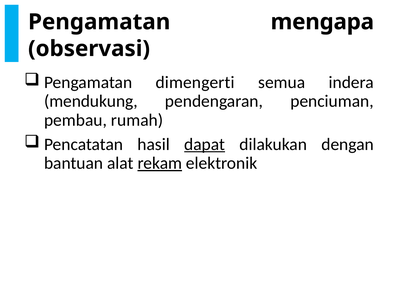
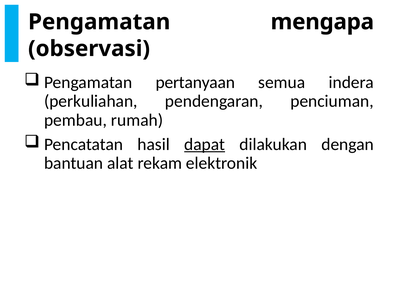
dimengerti: dimengerti -> pertanyaan (195, 83)
mendukung: mendukung -> perkuliahan (91, 101)
rekam underline: present -> none (160, 164)
